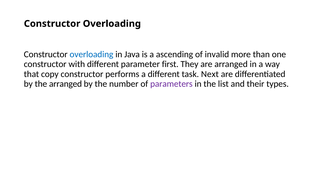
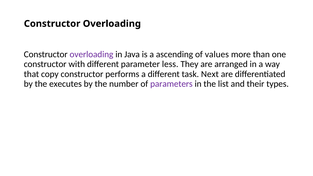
overloading colour: blue -> purple (91, 54)
invalid: invalid -> values (217, 54)
first: first -> less (170, 64)
the arranged: arranged -> executes (65, 84)
